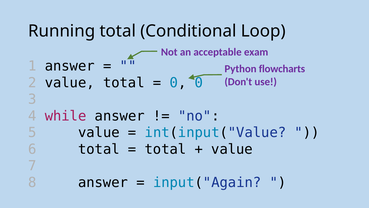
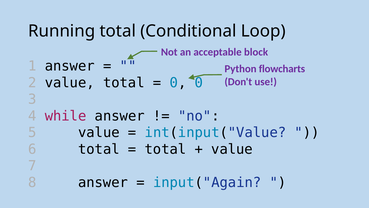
exam: exam -> block (256, 52)
